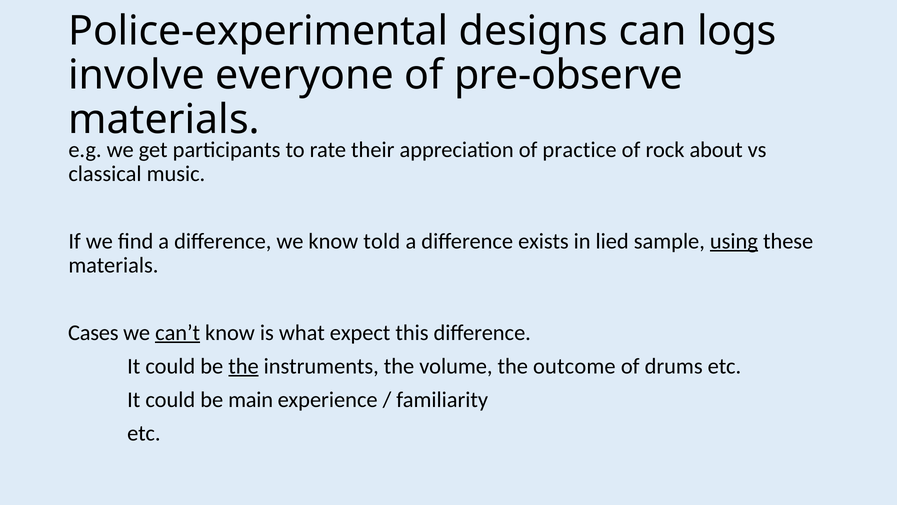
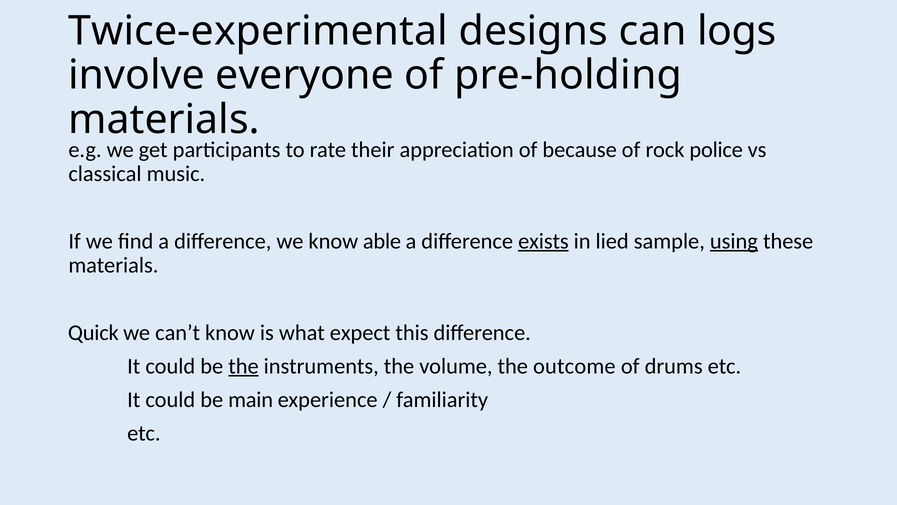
Police-experimental: Police-experimental -> Twice-experimental (258, 31)
pre-observe: pre-observe -> pre-holding (568, 75)
practice: practice -> because (580, 150)
about: about -> police (716, 150)
told: told -> able (382, 241)
exists underline: none -> present (543, 241)
Cases: Cases -> Quick (93, 332)
can’t underline: present -> none (178, 332)
